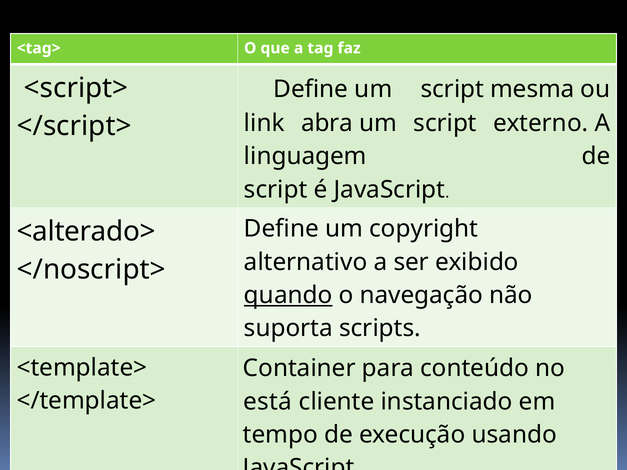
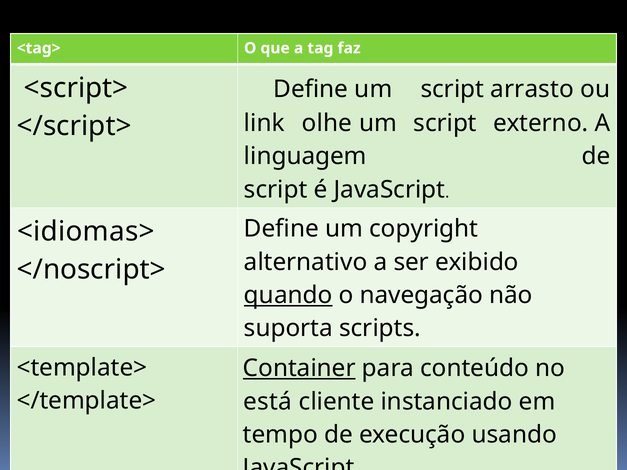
mesma: mesma -> arrasto (532, 89)
abra: abra -> olhe (327, 123)
<alterado>: <alterado> -> <idiomas> (86, 232)
Container underline: none -> present (299, 369)
